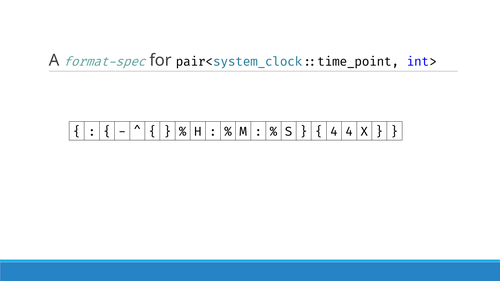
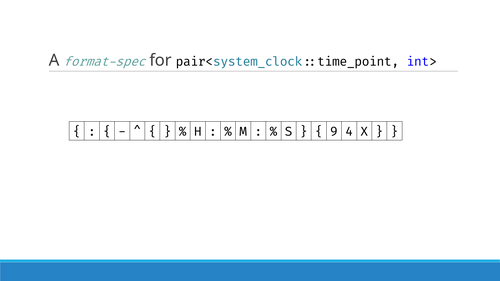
4: 4 -> 9 (334, 132)
